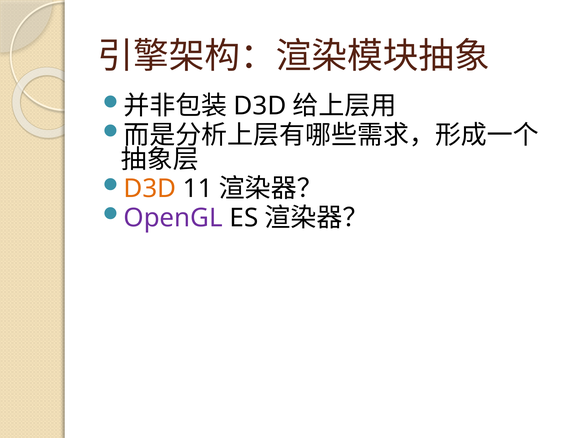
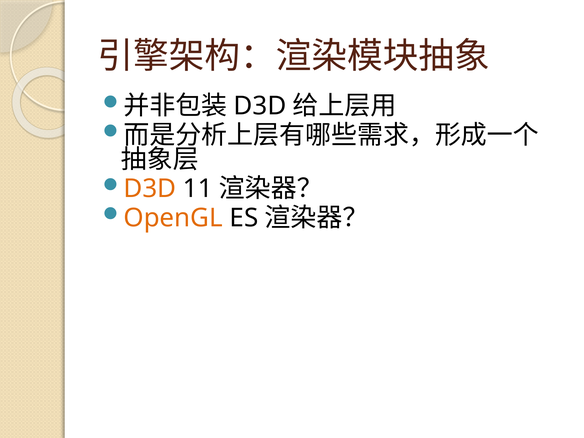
OpenGL colour: purple -> orange (173, 218)
